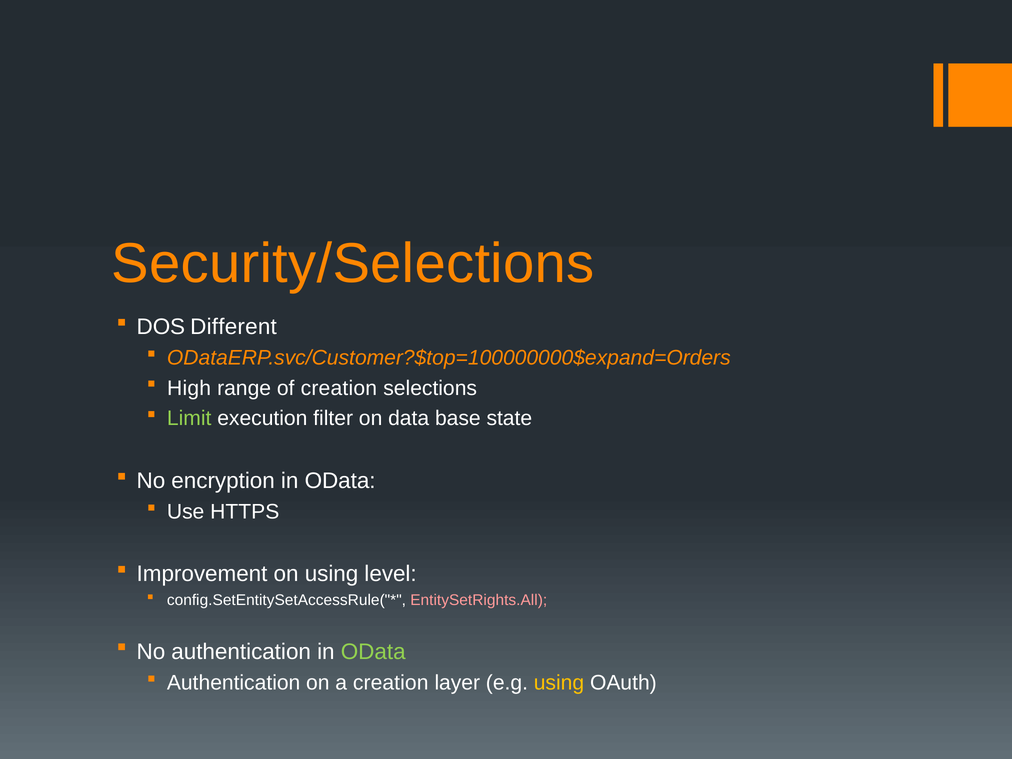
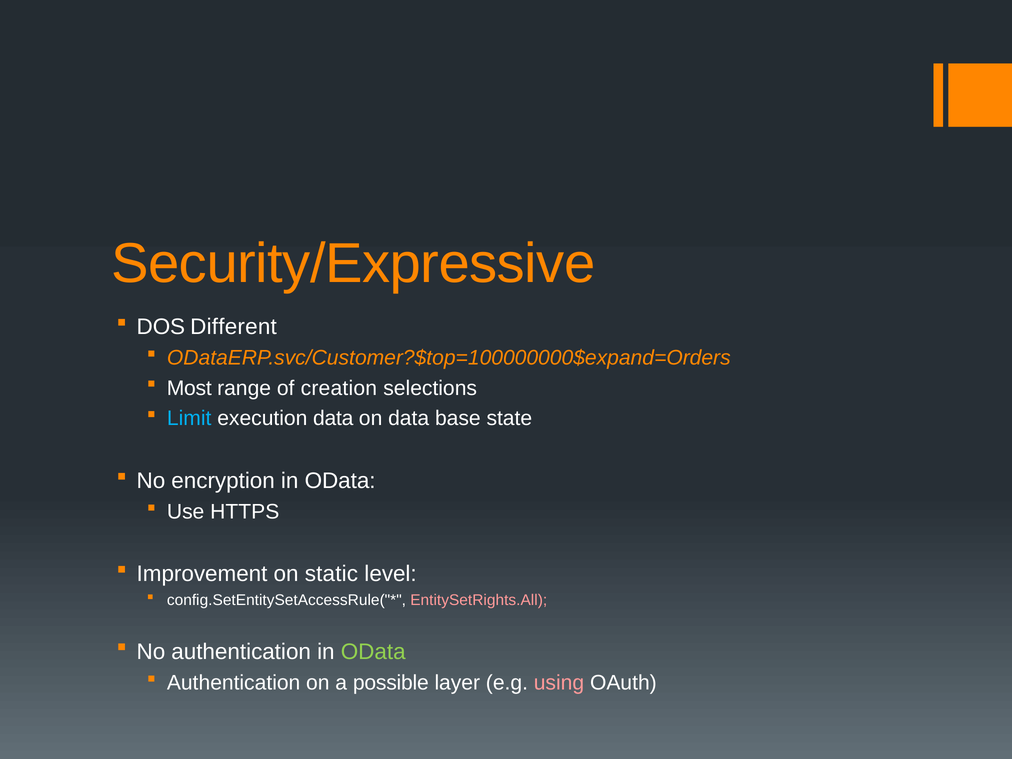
Security/Selections: Security/Selections -> Security/Expressive (353, 264)
High: High -> Most (189, 388)
Limit colour: light green -> light blue (189, 418)
execution filter: filter -> data (333, 418)
on using: using -> static (331, 574)
a creation: creation -> possible (391, 683)
using colour: yellow -> pink (559, 683)
